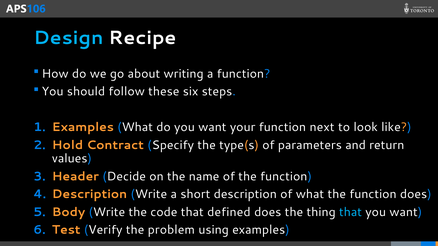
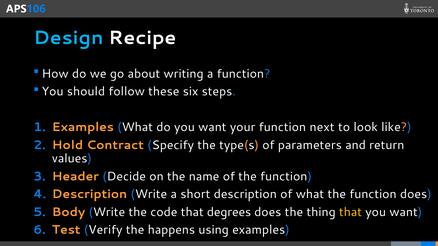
defined: defined -> degrees (229, 212)
that colour: light blue -> yellow (350, 212)
problem: problem -> happens (171, 230)
